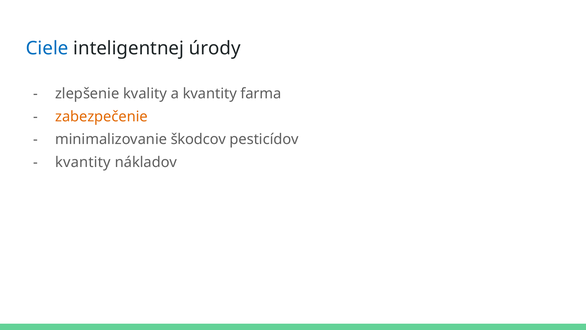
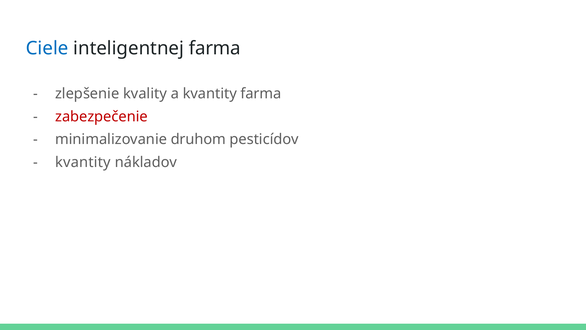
inteligentnej úrody: úrody -> farma (215, 48)
zabezpečenie colour: orange -> red (102, 116)
škodcov: škodcov -> druhom (198, 139)
